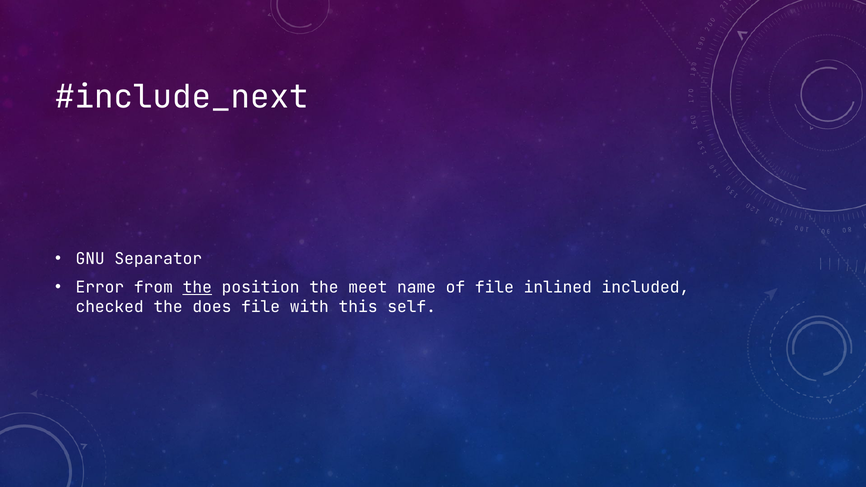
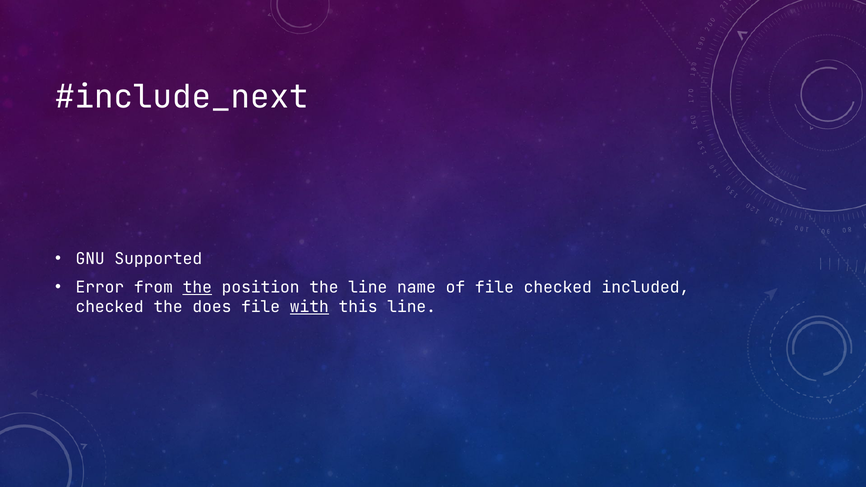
Separator: Separator -> Supported (158, 259)
the meet: meet -> line (368, 287)
file inlined: inlined -> checked (558, 287)
with underline: none -> present (309, 307)
this self: self -> line (412, 307)
